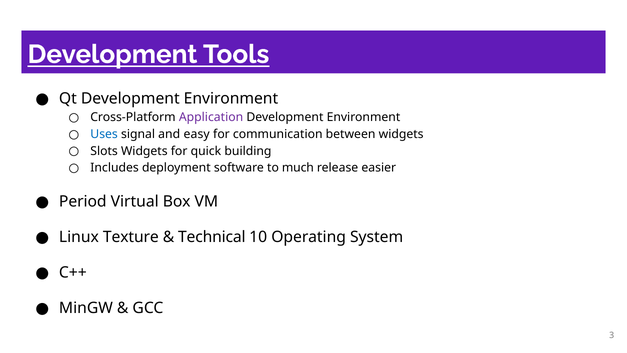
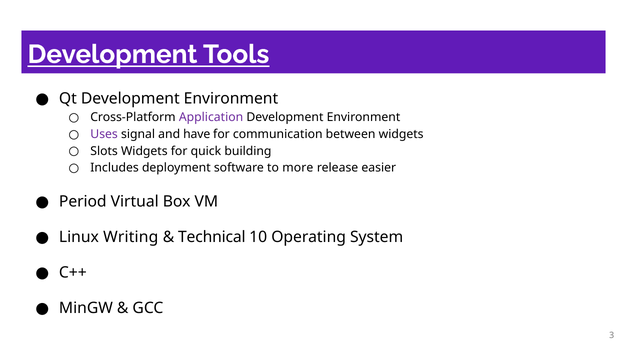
Uses colour: blue -> purple (104, 134)
easy: easy -> have (197, 134)
much: much -> more (298, 168)
Texture: Texture -> Writing (131, 237)
